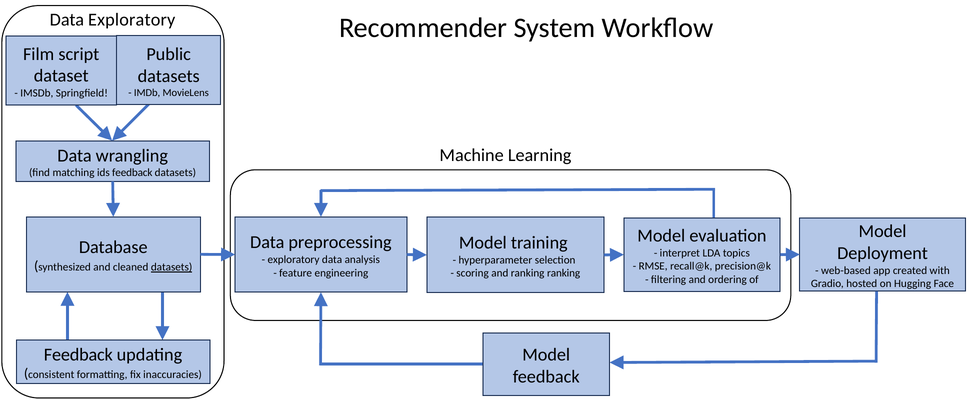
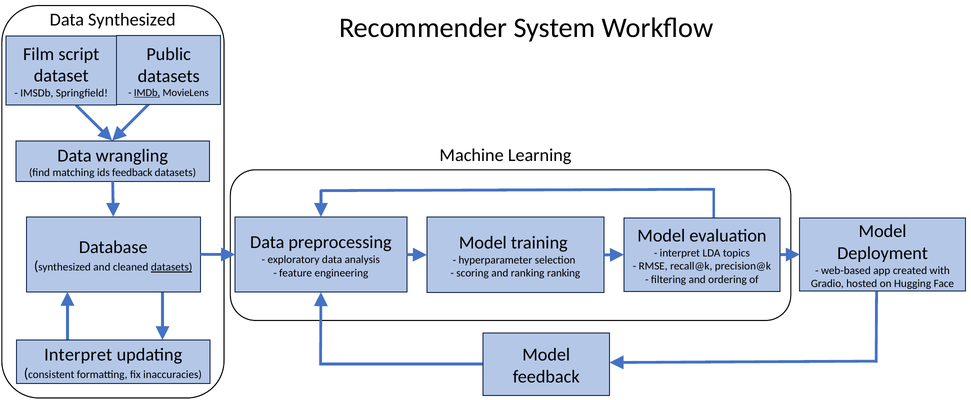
Data Exploratory: Exploratory -> Synthesized (132, 20)
IMDb underline: none -> present (147, 93)
Feedback: Feedback -> Interpret (78, 355)
